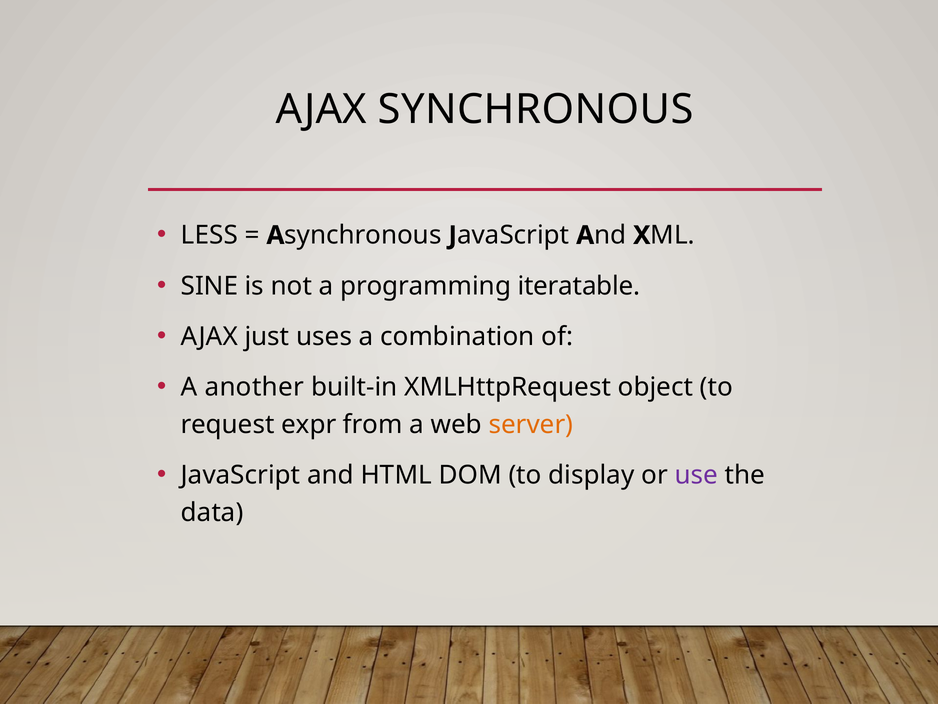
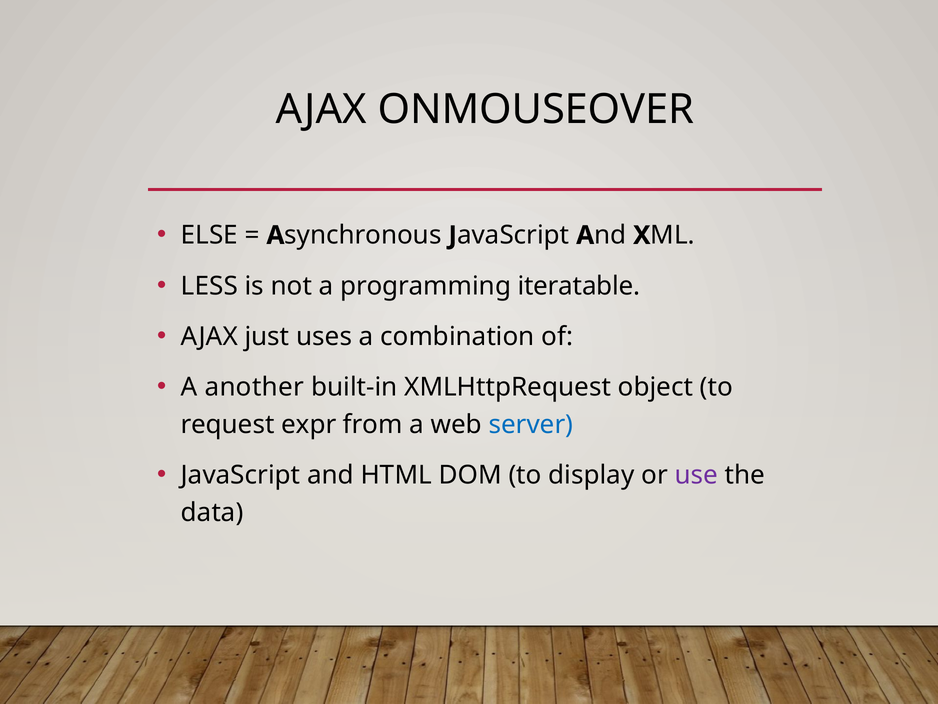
AJAX SYNCHRONOUS: SYNCHRONOUS -> ONMOUSEOVER (536, 110)
LESS: LESS -> ELSE (209, 235)
SINE: SINE -> LESS (209, 286)
server colour: orange -> blue (531, 424)
